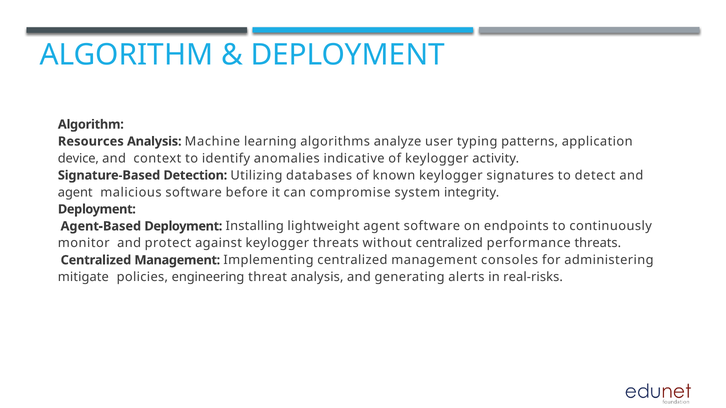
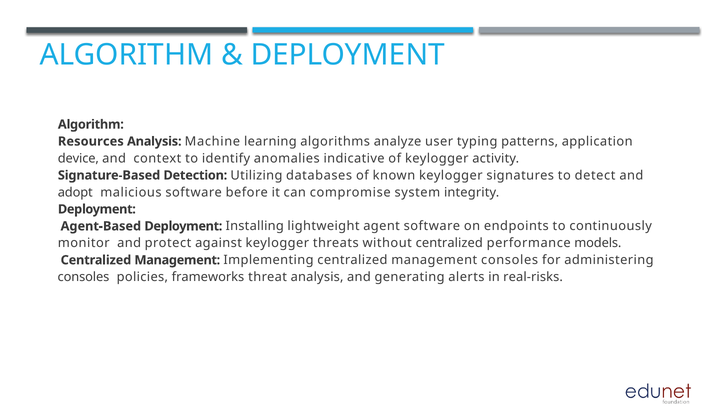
agent: agent -> adopt (75, 192)
performance threats: threats -> models (598, 243)
mitigate: mitigate -> consoles (83, 277)
engineering: engineering -> frameworks (208, 277)
